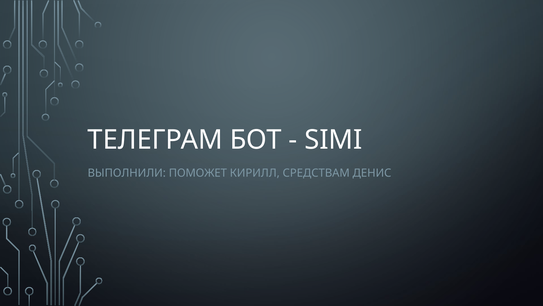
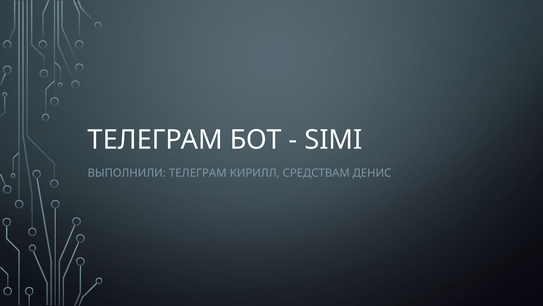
ВЫПОЛНИЛИ ПОМОЖЕТ: ПОМОЖЕТ -> ТЕЛЕГРАМ (198, 173)
